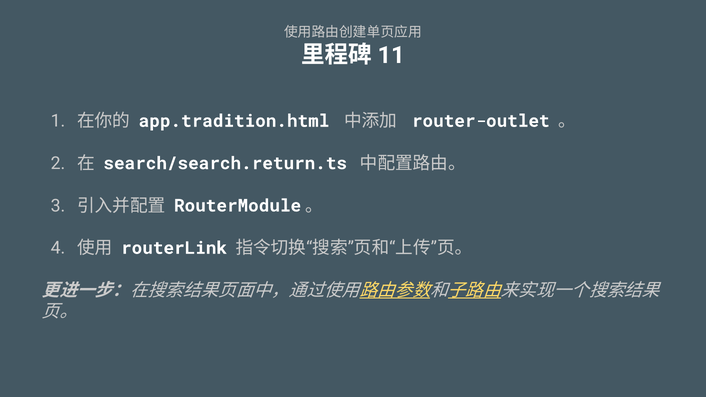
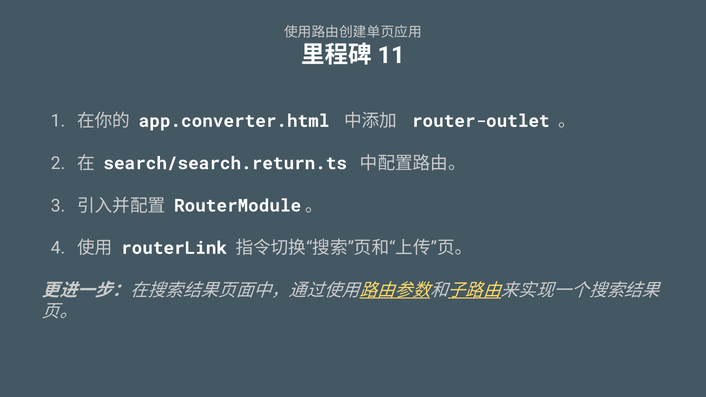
app.tradition.html: app.tradition.html -> app.converter.html (234, 121)
